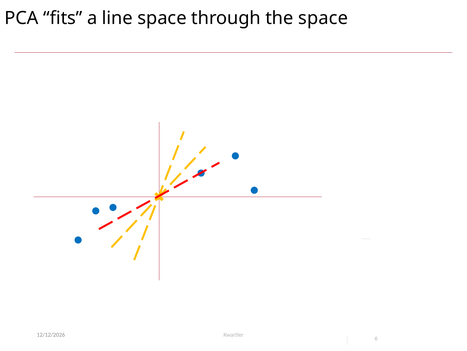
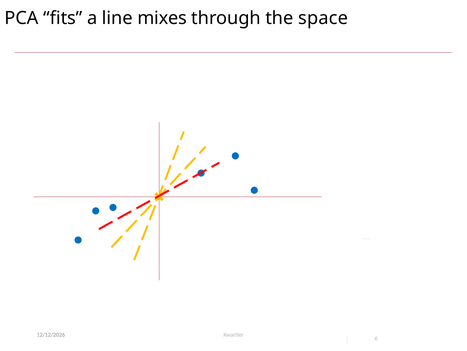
line space: space -> mixes (162, 18)
